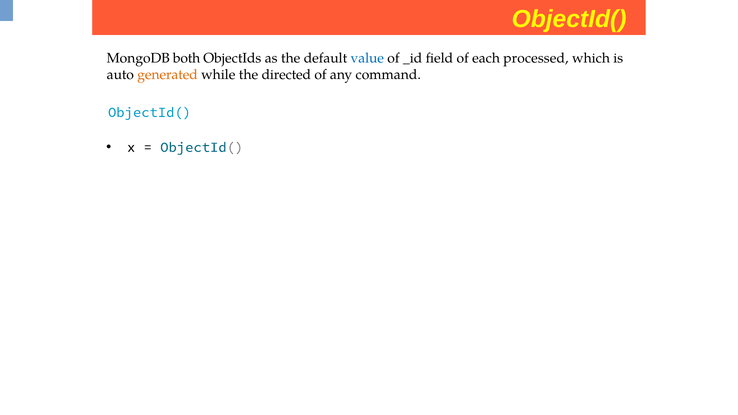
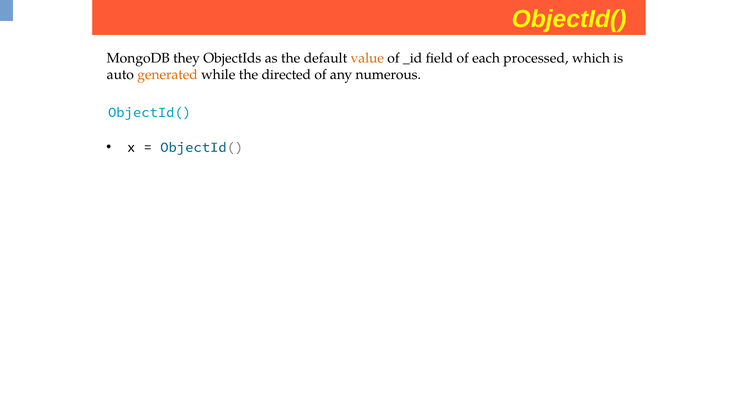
both: both -> they (187, 58)
value colour: blue -> orange (367, 58)
command: command -> numerous (388, 75)
